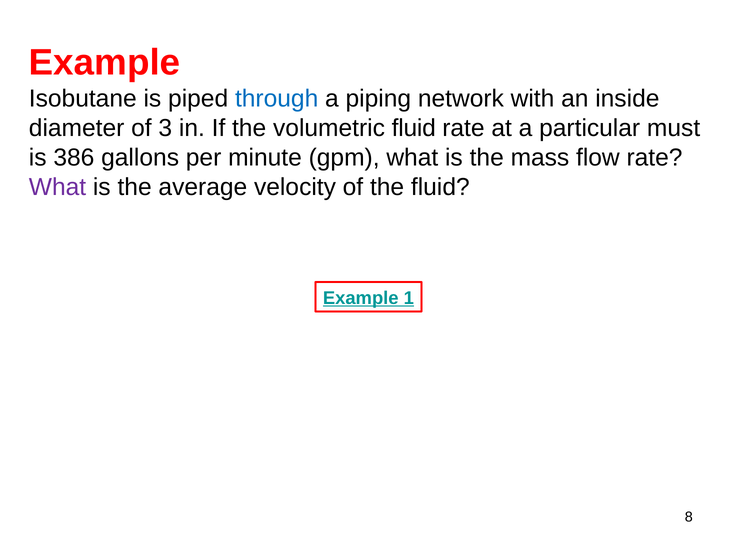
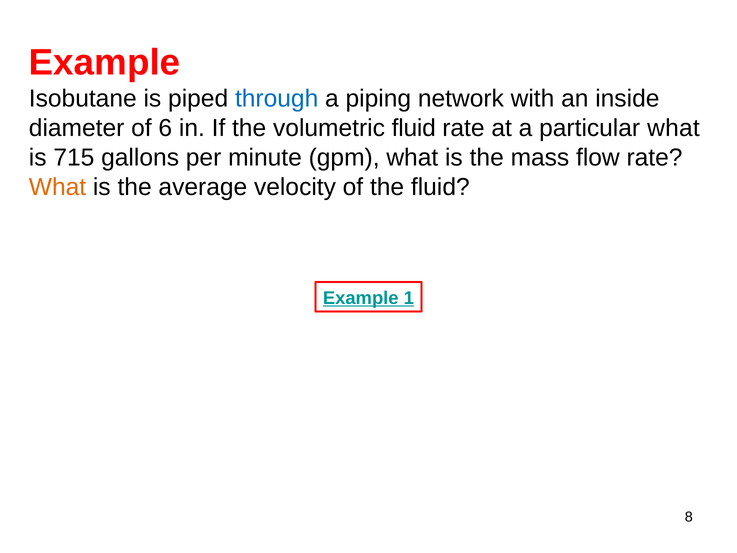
3: 3 -> 6 (165, 128)
particular must: must -> what (673, 128)
386: 386 -> 715 (74, 158)
What colour: purple -> orange (58, 187)
